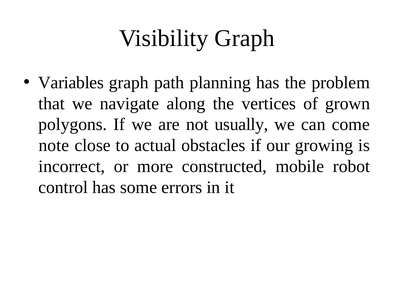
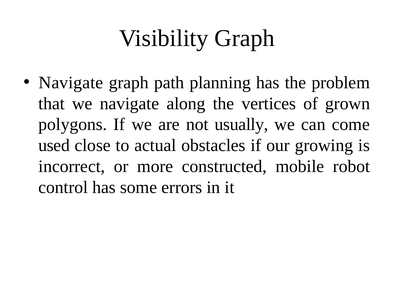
Variables: Variables -> Navigate (71, 83)
note: note -> used (54, 146)
